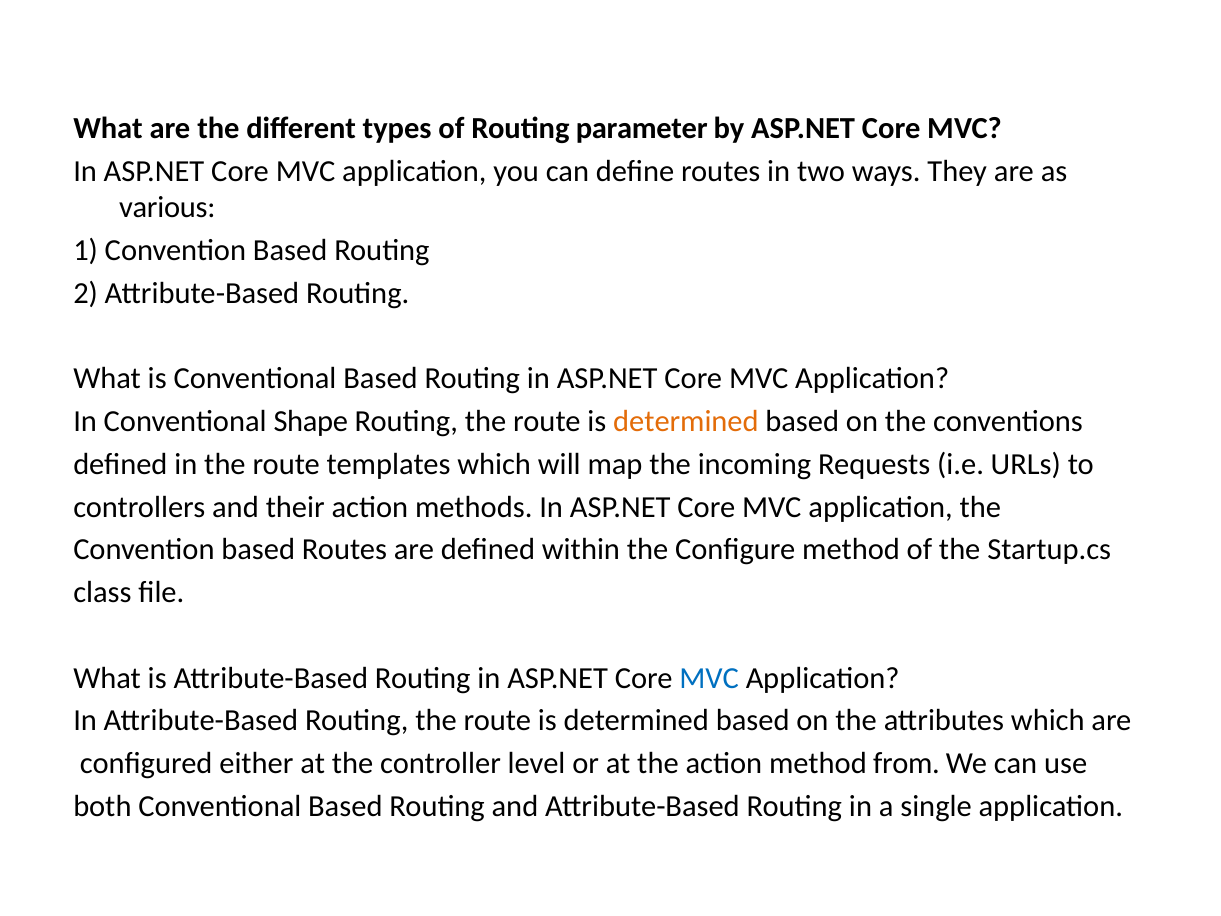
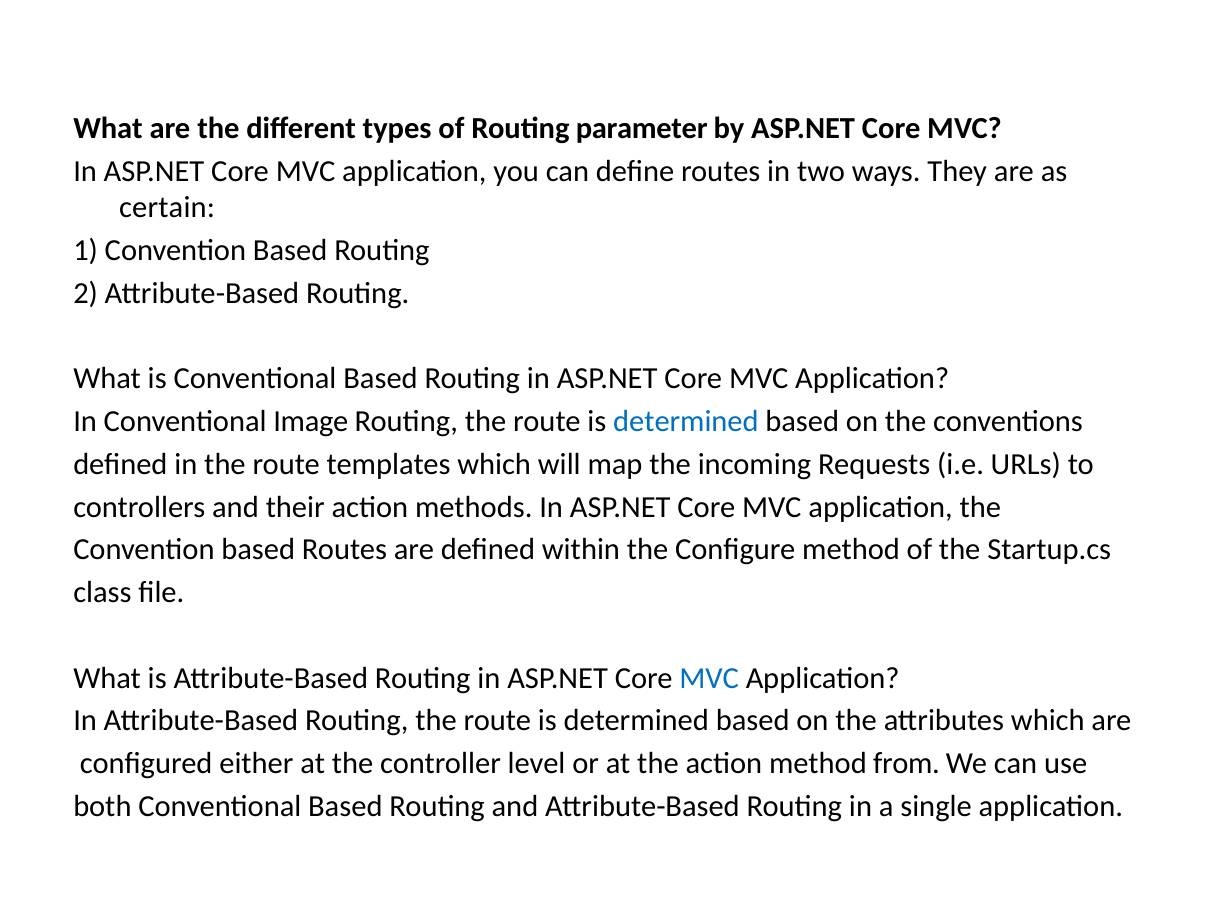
various: various -> certain (167, 208)
Shape: Shape -> Image (311, 421)
determined colour: orange -> blue (686, 421)
